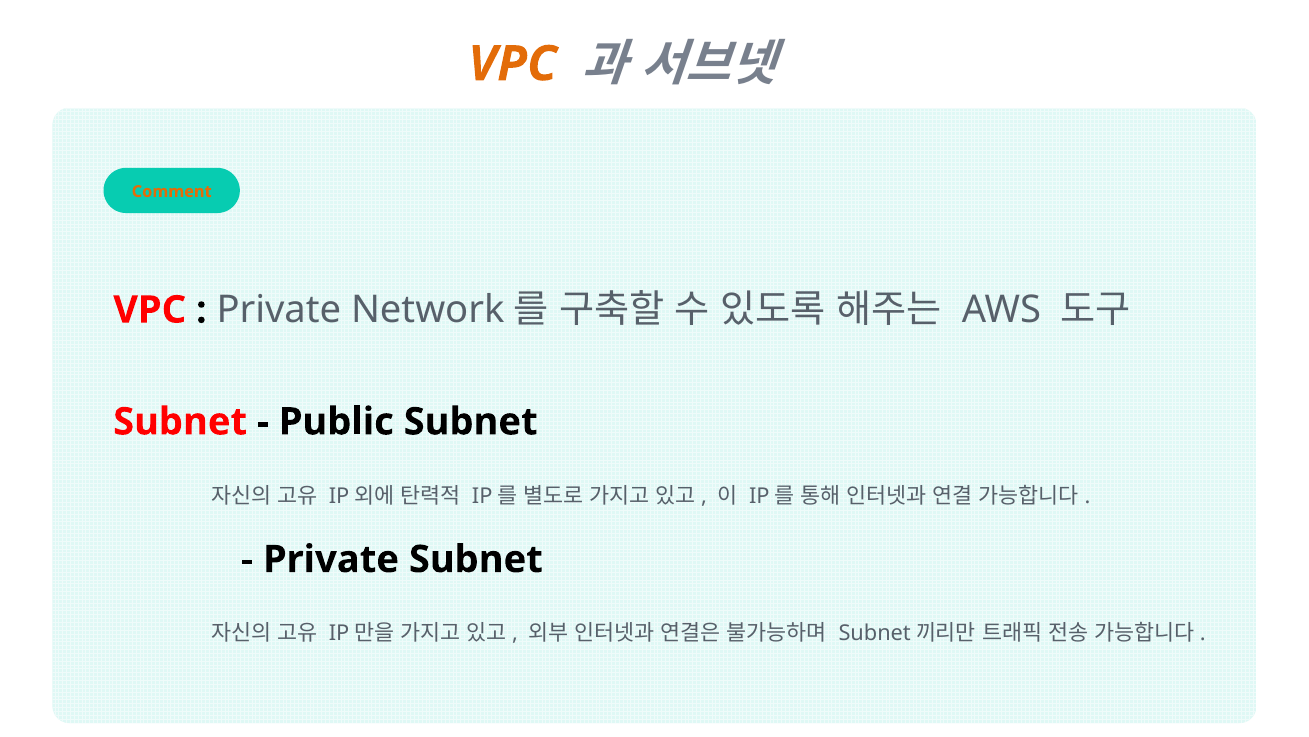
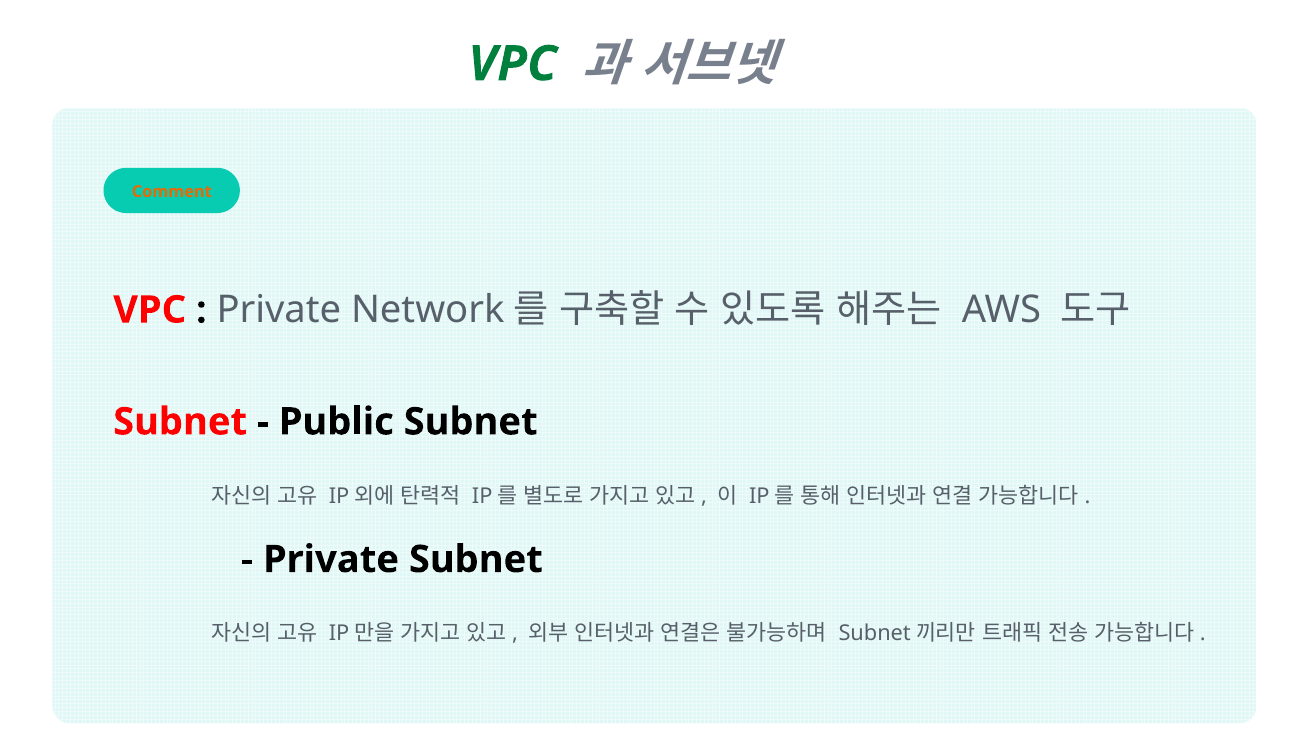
VPC colour: orange -> green (513, 64)
